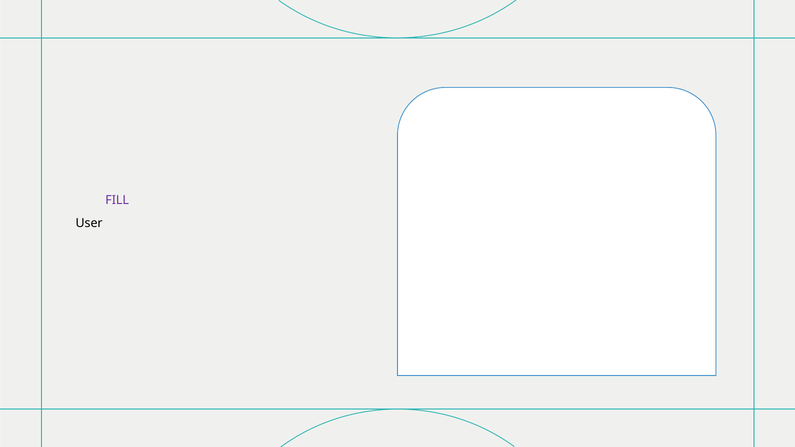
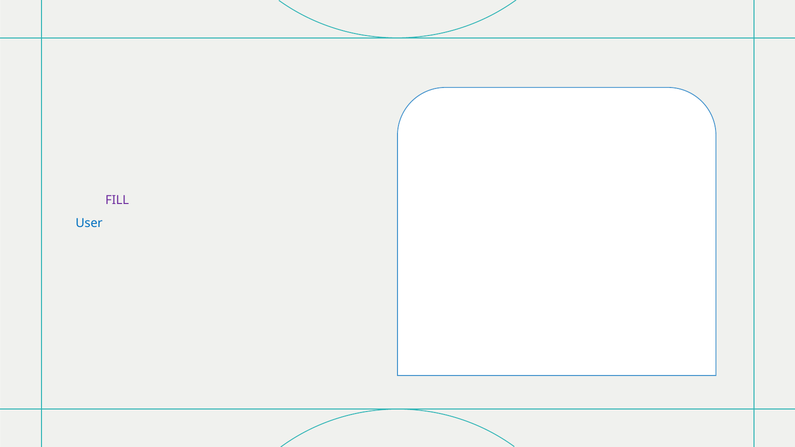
User colour: black -> blue (89, 223)
